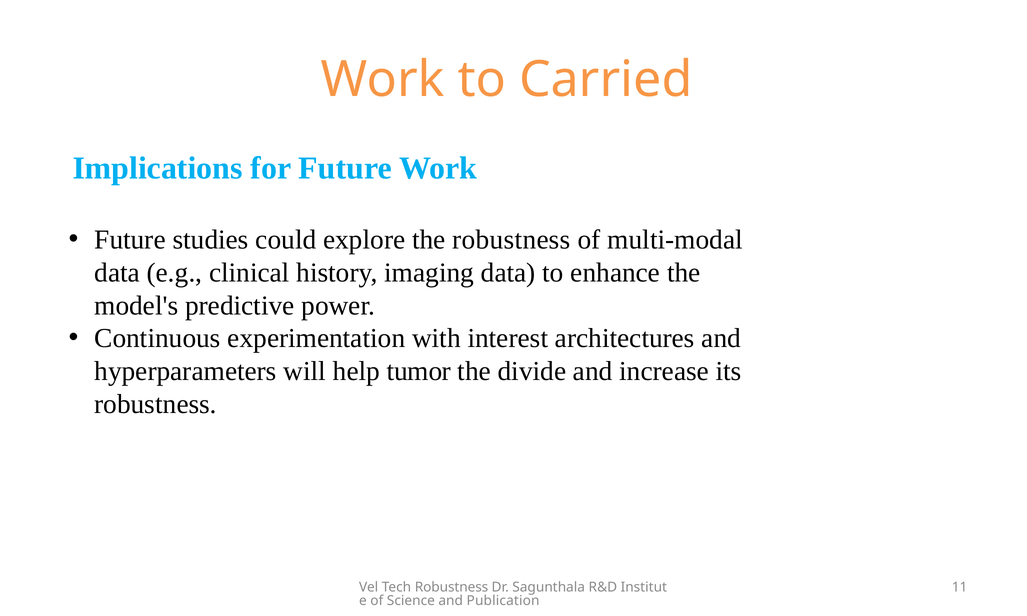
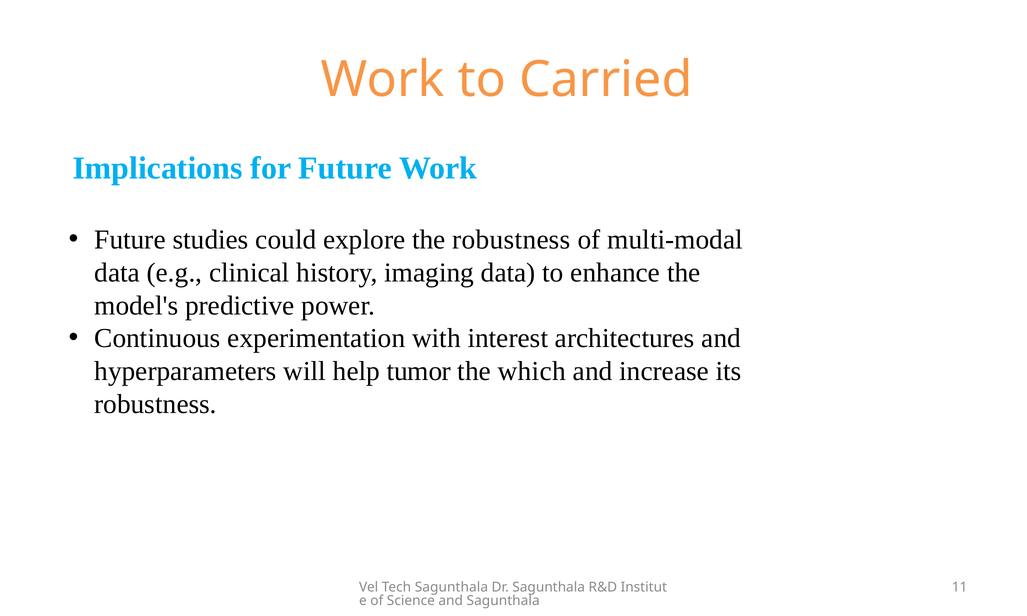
divide: divide -> which (532, 371)
Tech Robustness: Robustness -> Sagunthala (451, 587)
and Publication: Publication -> Sagunthala (503, 601)
